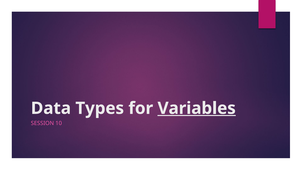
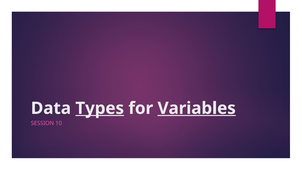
Types underline: none -> present (100, 108)
